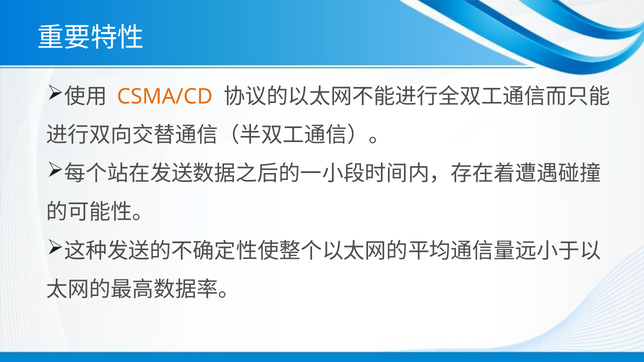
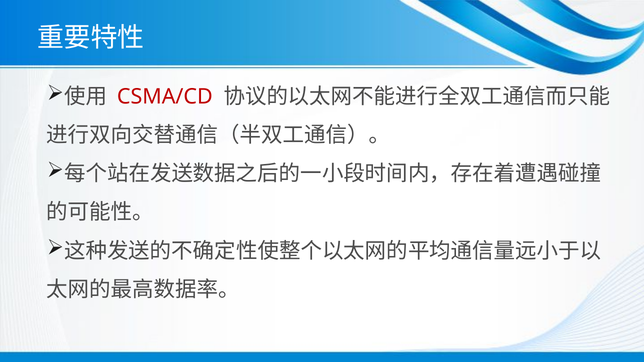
CSMA/CD colour: orange -> red (165, 97)
